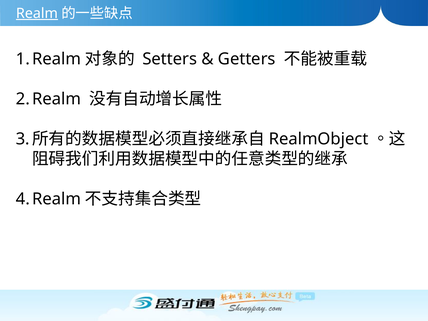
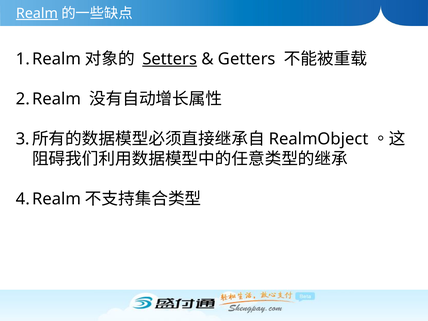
Setters underline: none -> present (170, 59)
